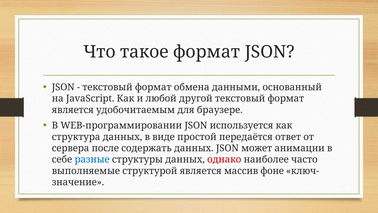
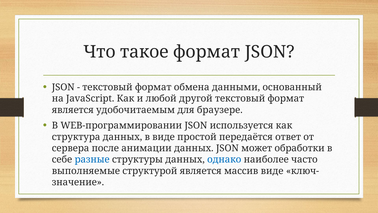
содержать: содержать -> анимации (146, 148)
анимации: анимации -> обработки (300, 148)
однако colour: red -> blue (224, 159)
массив фоне: фоне -> виде (272, 171)
